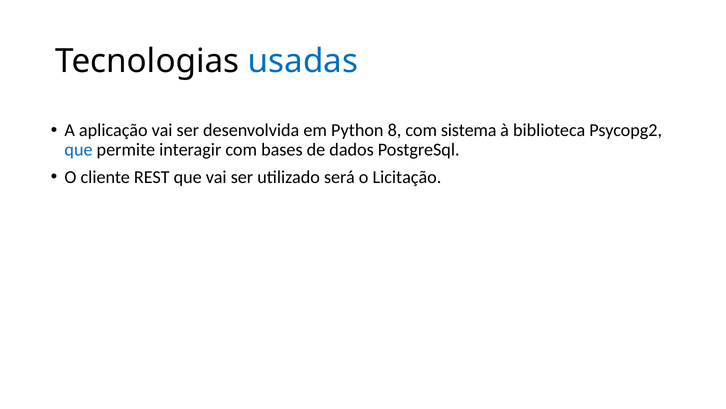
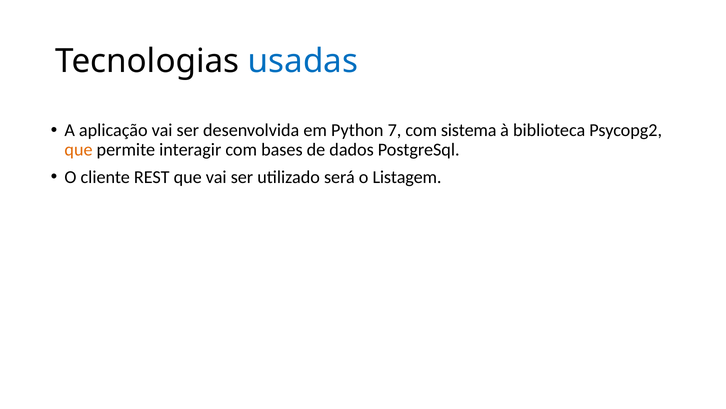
8: 8 -> 7 (395, 130)
que colour: blue -> orange (79, 150)
Licitação: Licitação -> Listagem (407, 177)
